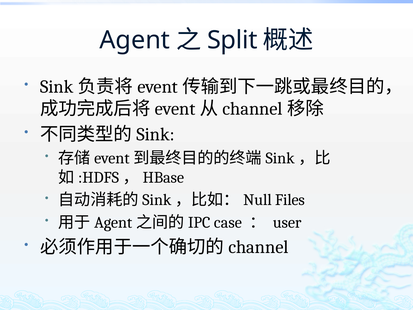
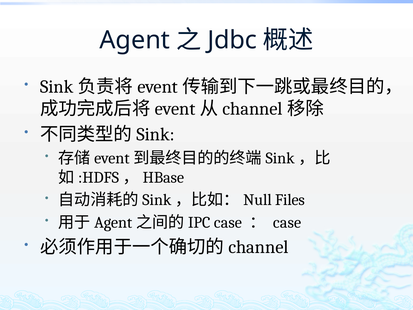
Split: Split -> Jdbc (232, 40)
user: user -> case (287, 222)
